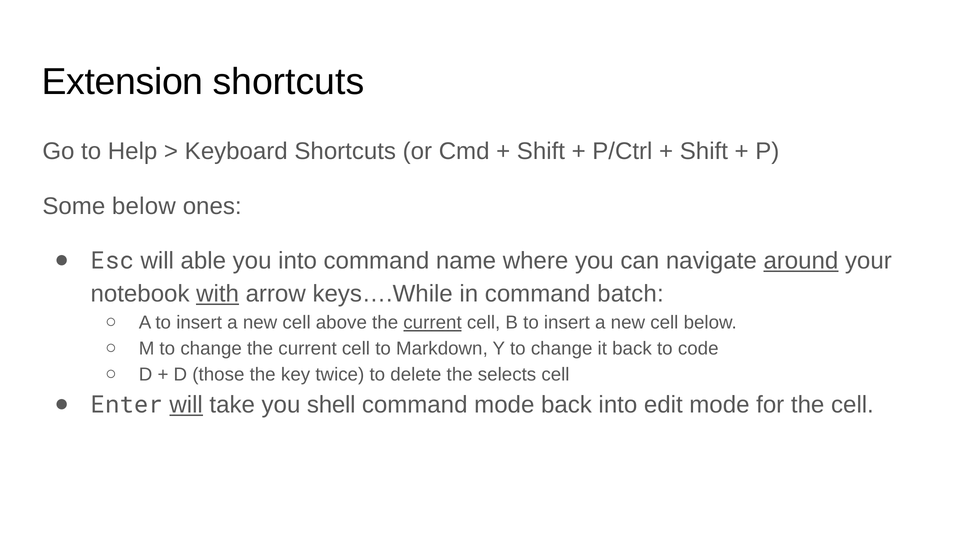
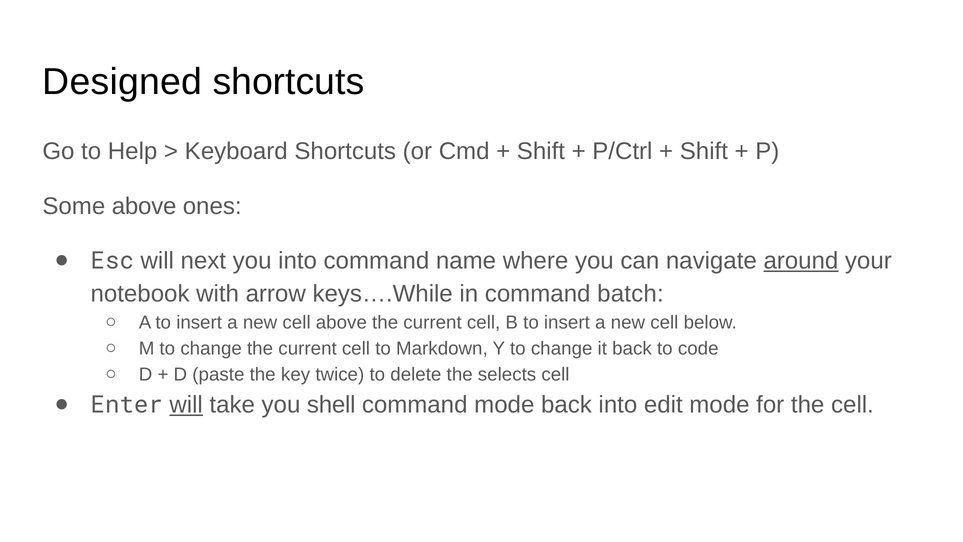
Extension: Extension -> Designed (122, 82)
Some below: below -> above (144, 206)
able: able -> next (203, 261)
with underline: present -> none (218, 294)
current underline: present -> none (432, 322)
those: those -> paste (218, 374)
